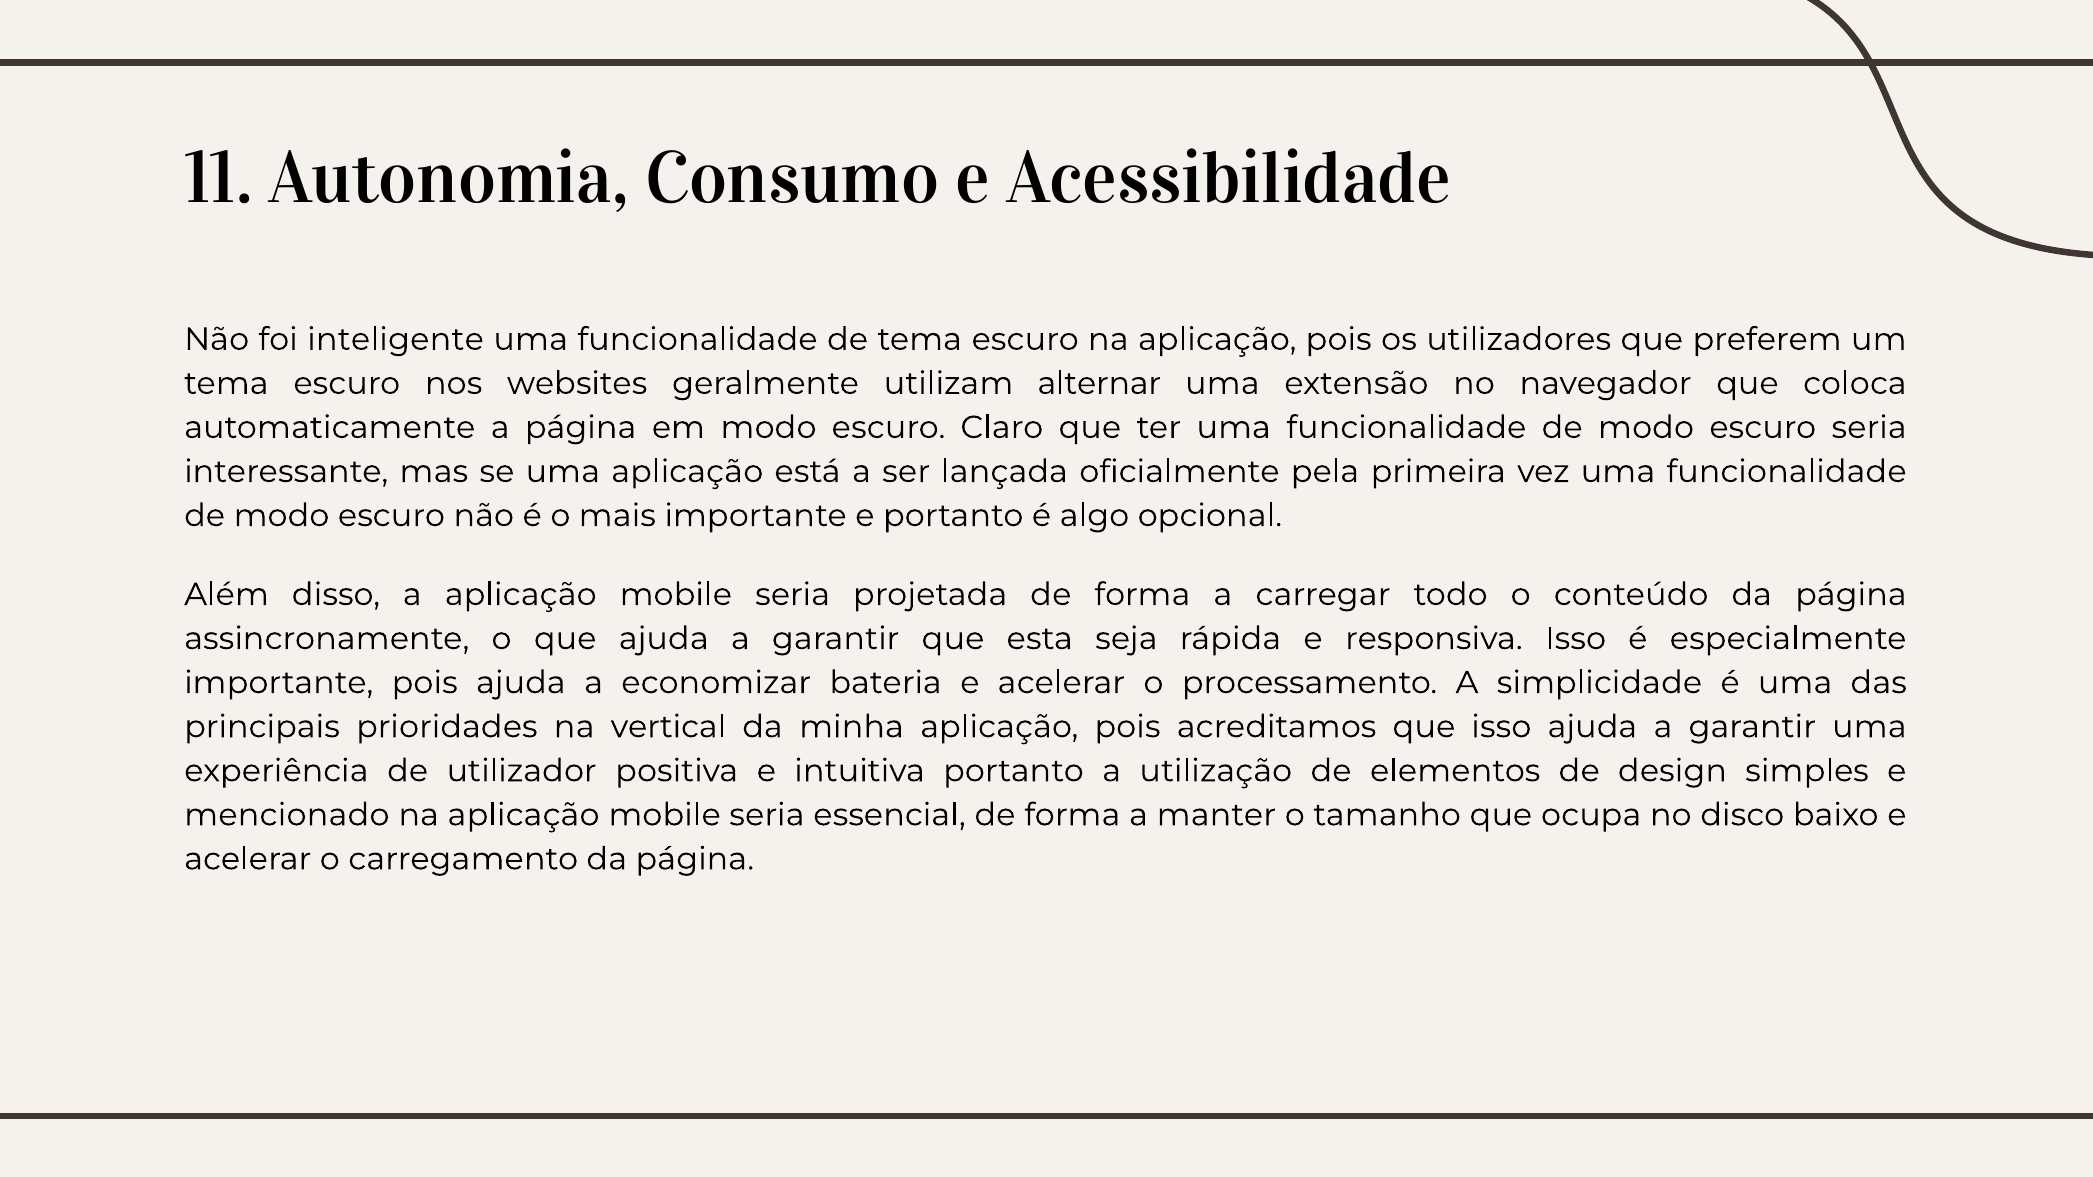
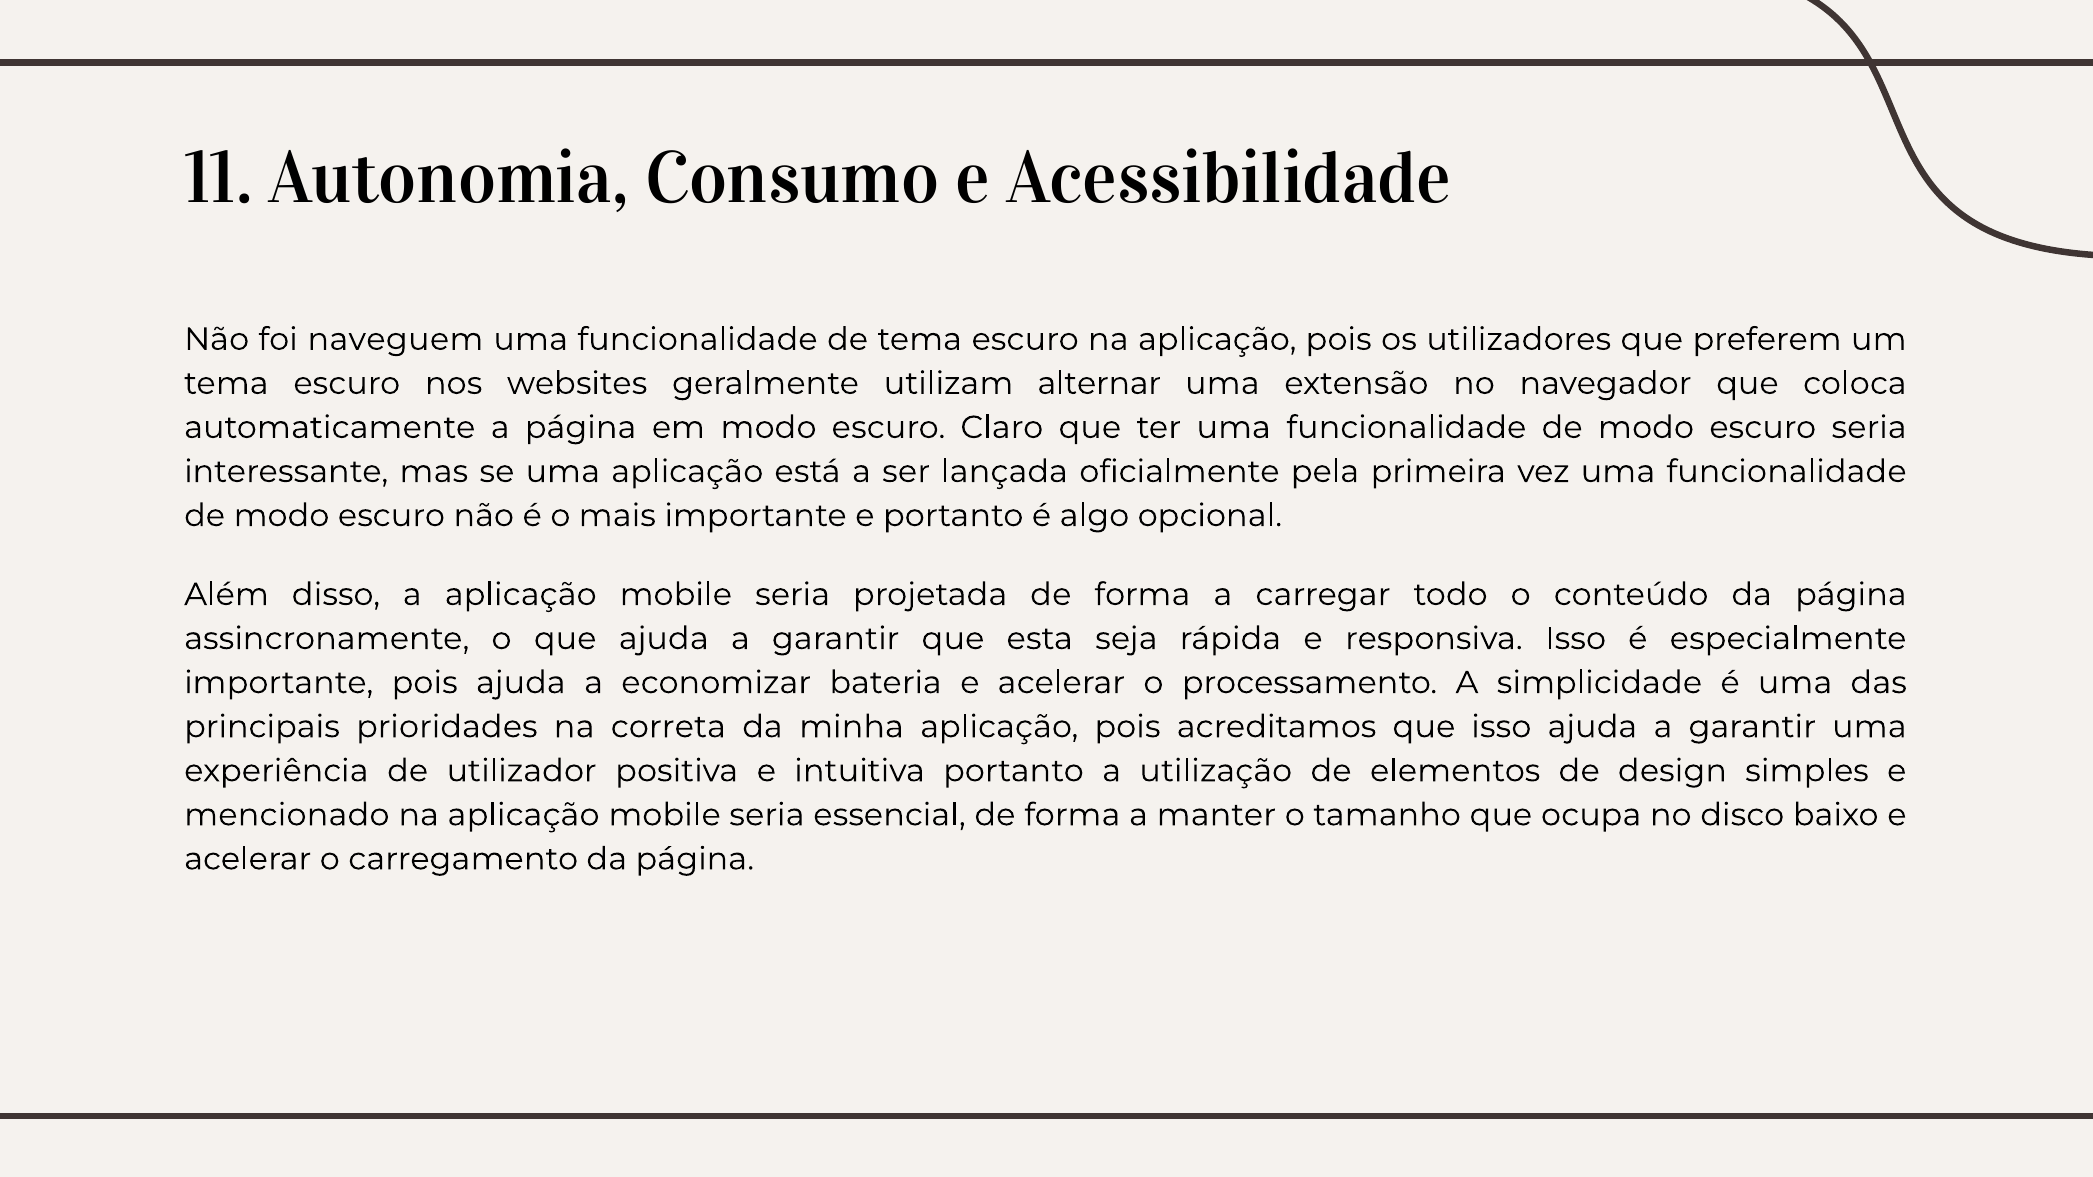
inteligente: inteligente -> naveguem (395, 339)
vertical: vertical -> correta (668, 727)
